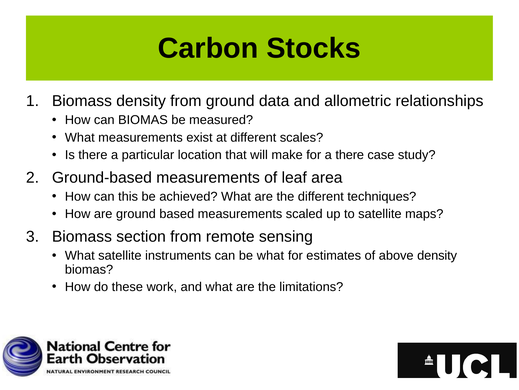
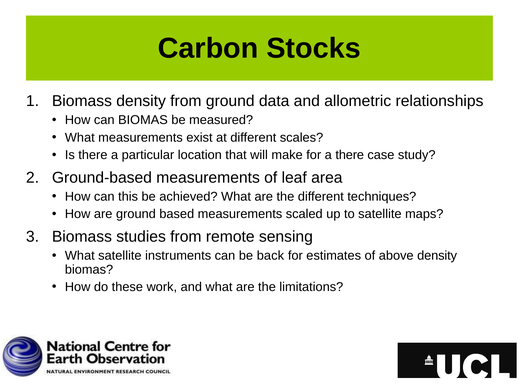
section: section -> studies (141, 236)
be what: what -> back (270, 255)
